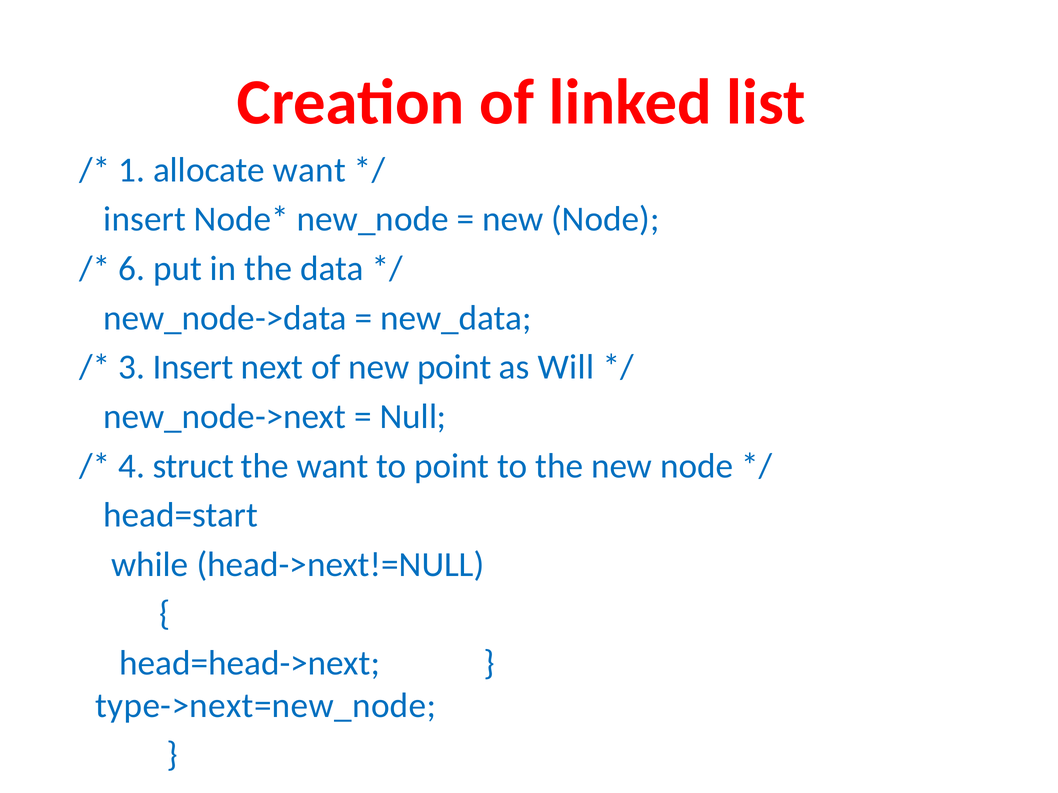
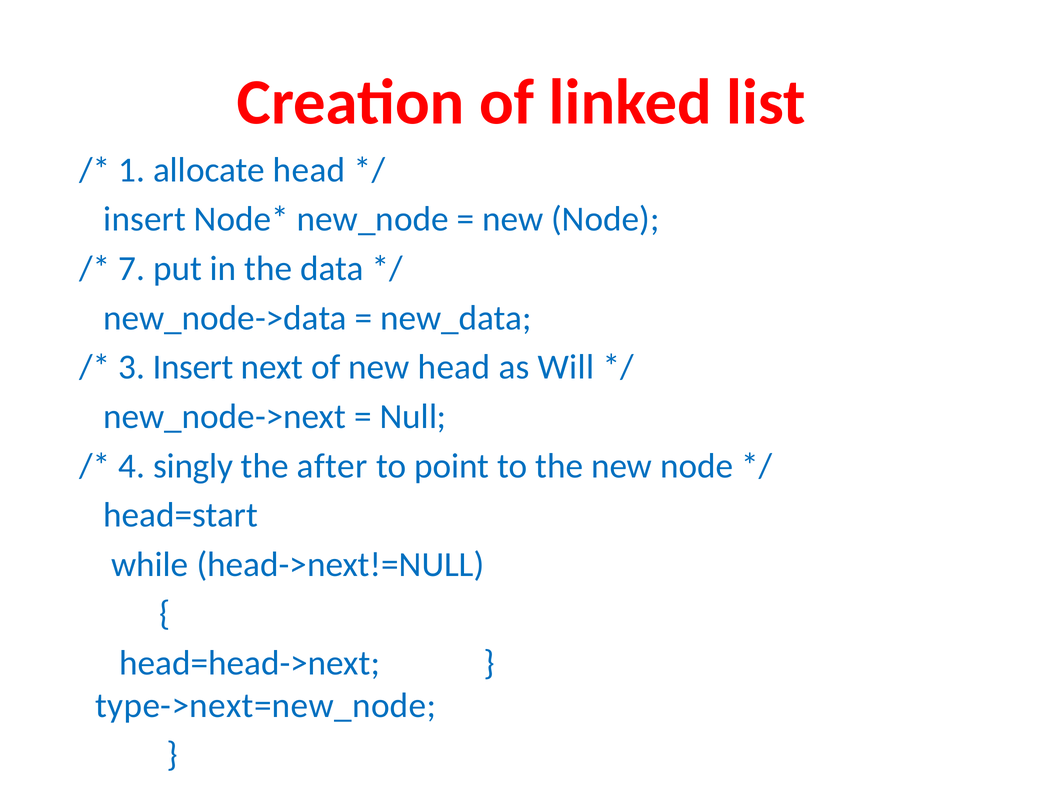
allocate want: want -> head (309, 170)
6: 6 -> 7 (132, 269)
new point: point -> head (454, 367)
struct: struct -> singly (193, 466)
the want: want -> after (332, 466)
